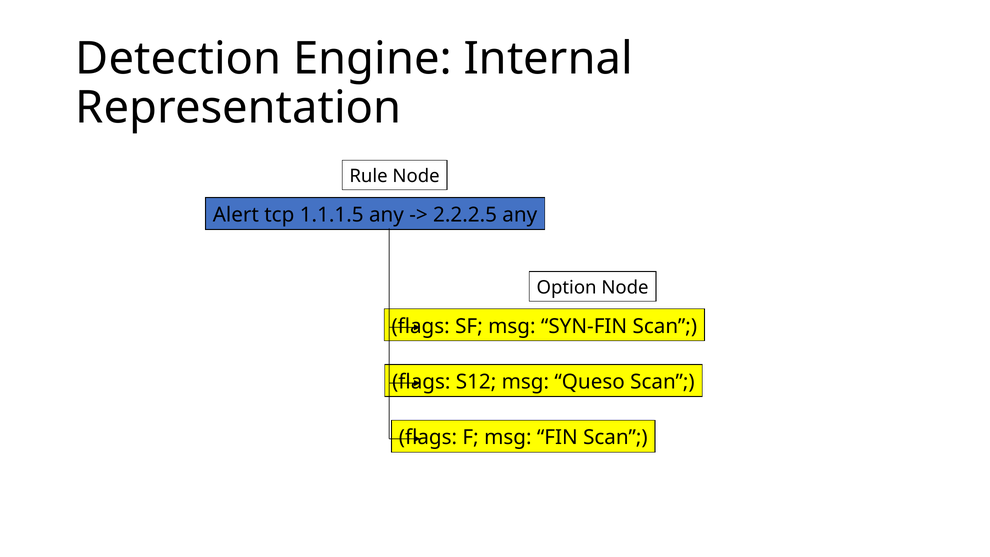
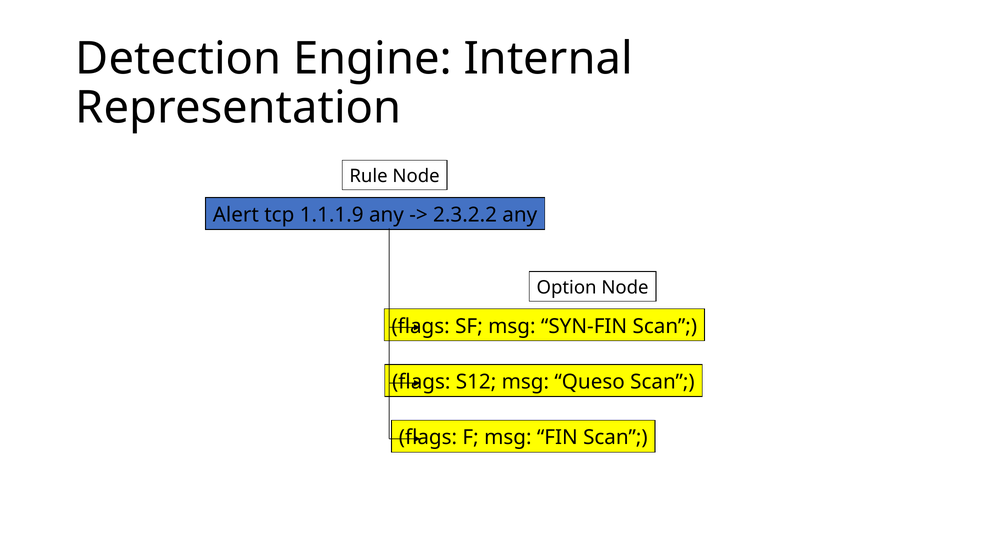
1.1.1.5: 1.1.1.5 -> 1.1.1.9 (332, 215)
2.2.2.5: 2.2.2.5 -> 2.3.2.2 (465, 215)
